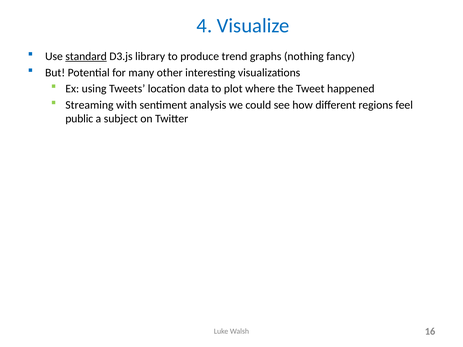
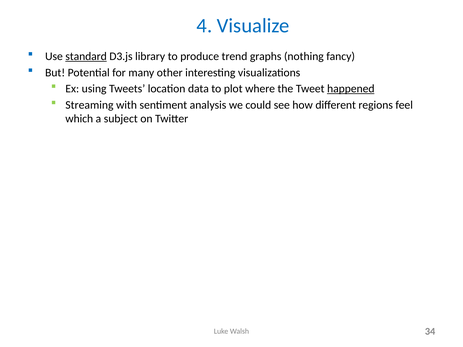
happened underline: none -> present (351, 89)
public: public -> which (79, 119)
16: 16 -> 34 (430, 332)
